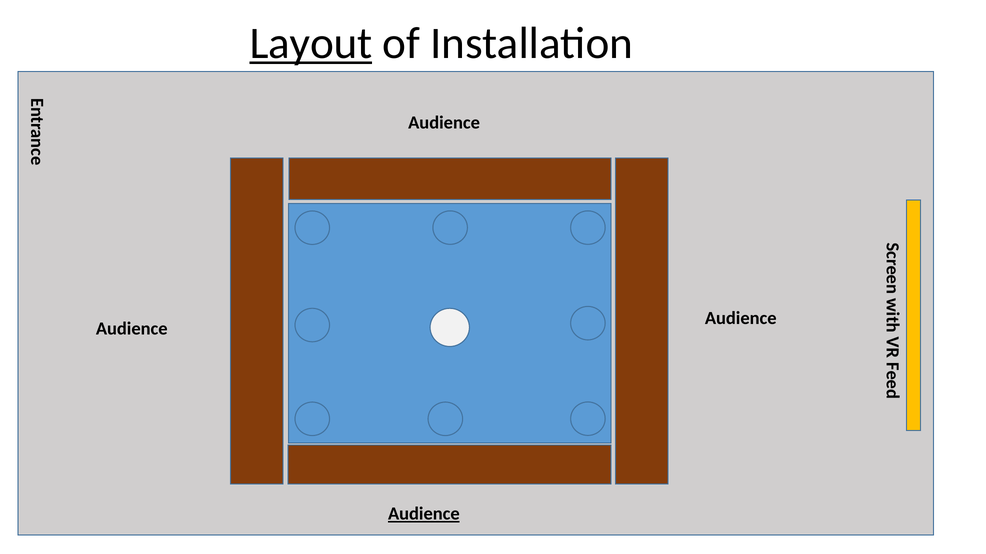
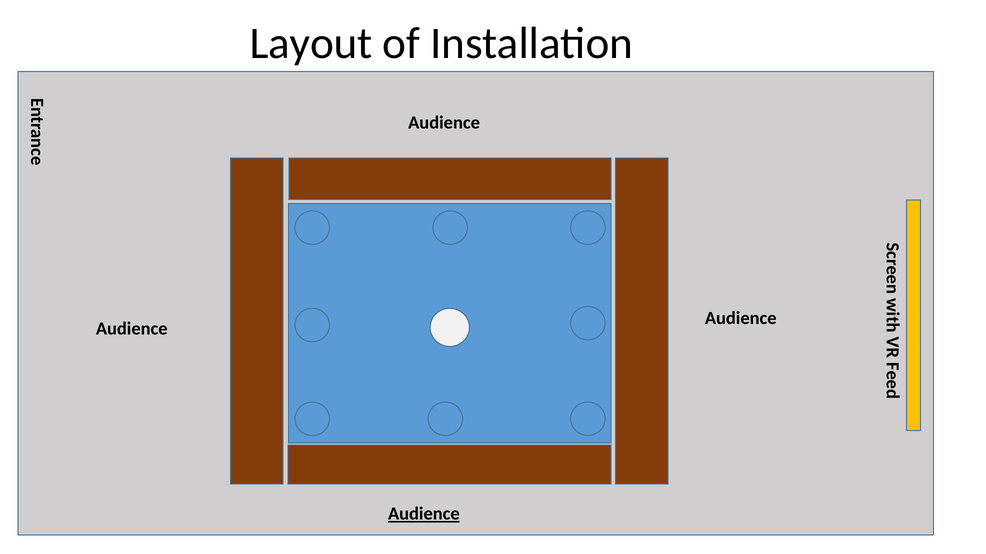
Layout underline: present -> none (311, 43)
